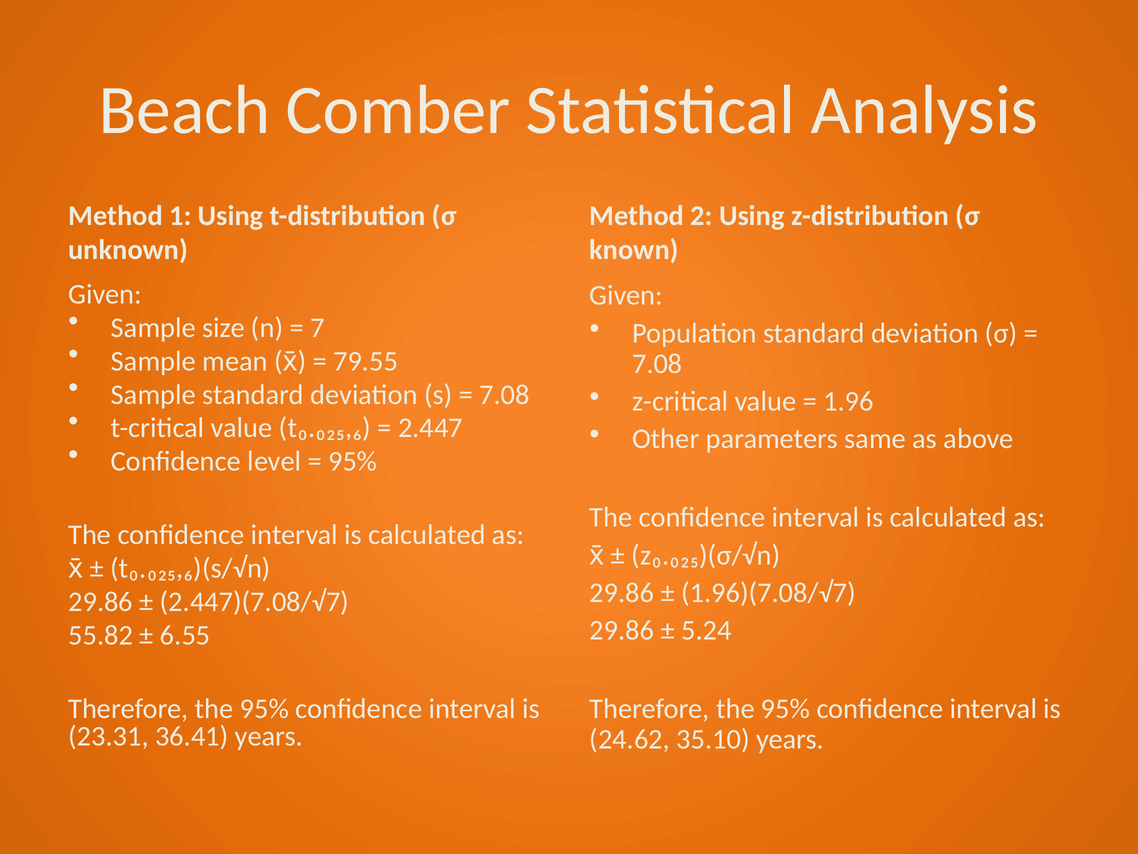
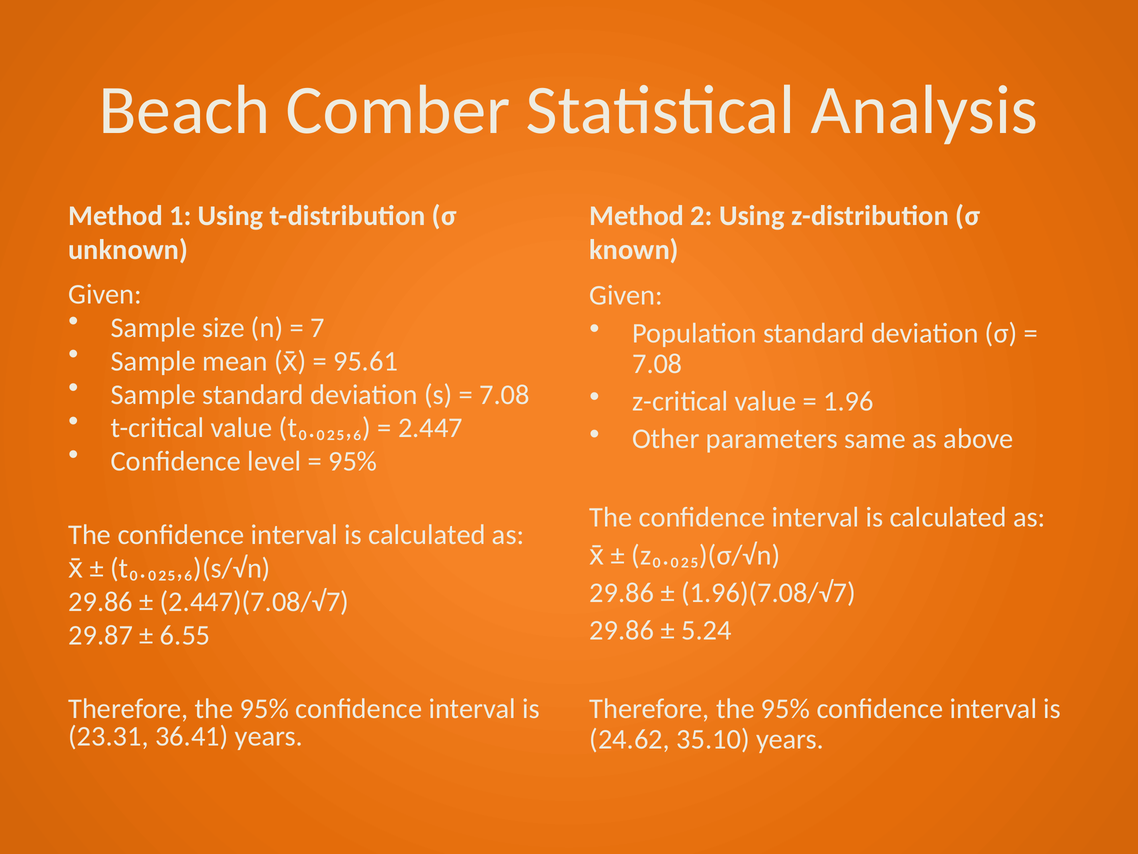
79.55: 79.55 -> 95.61 (366, 361)
55.82: 55.82 -> 29.87 (101, 635)
